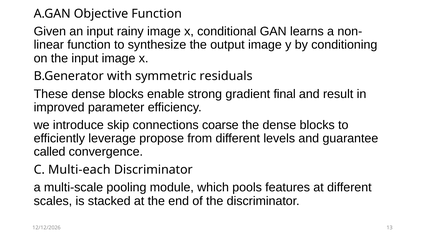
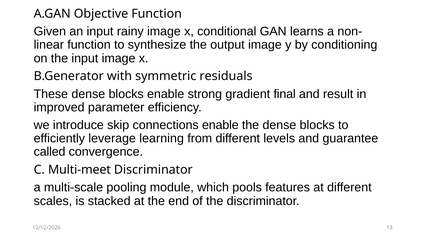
connections coarse: coarse -> enable (220, 125)
propose: propose -> learning (162, 139)
Multi-each: Multi-each -> Multi-meet (79, 170)
